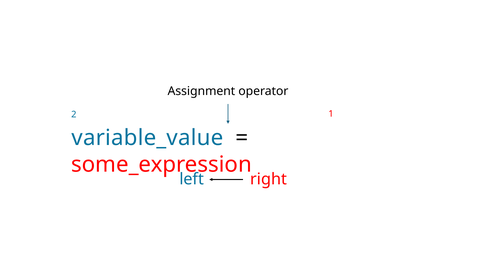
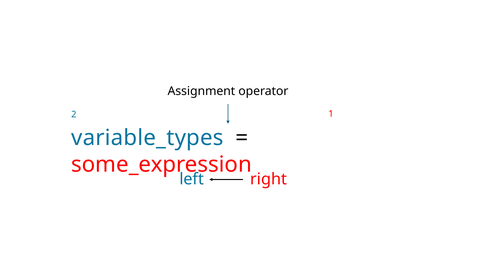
variable_value: variable_value -> variable_types (147, 138)
